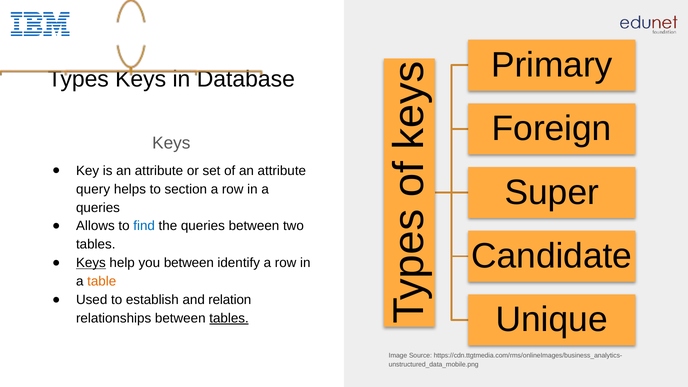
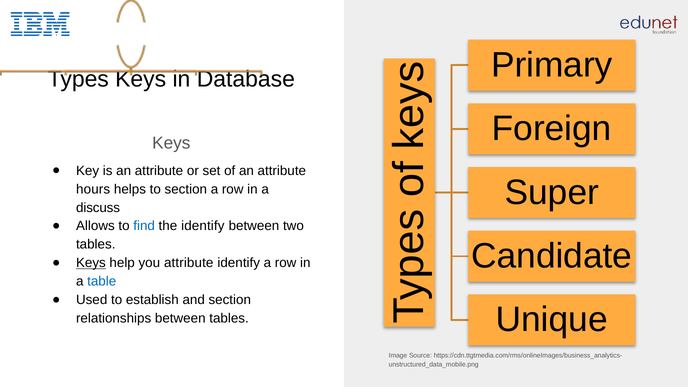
query: query -> hours (93, 189)
queries: queries -> discuss (98, 208)
the queries: queries -> identify (203, 226)
you between: between -> attribute (189, 263)
table colour: orange -> blue (102, 281)
and relation: relation -> section (230, 300)
tables underline: present -> none (229, 318)
